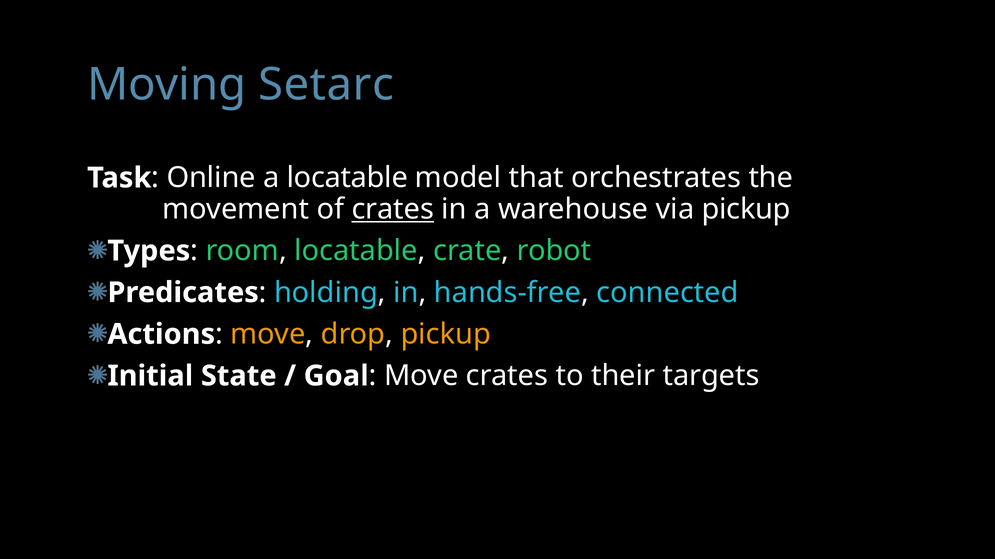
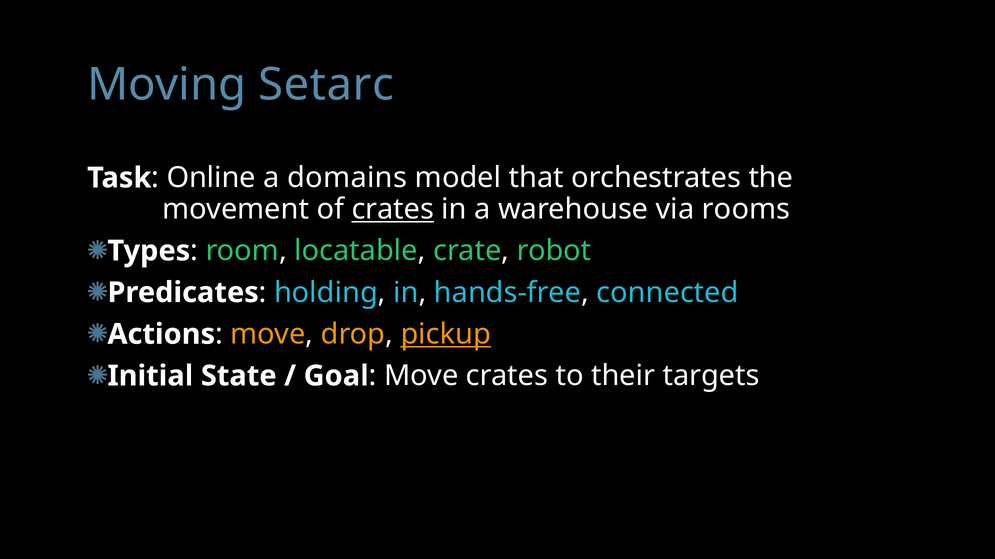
a locatable: locatable -> domains (347, 178)
via pickup: pickup -> rooms (746, 209)
pickup underline: none -> present (446, 335)
